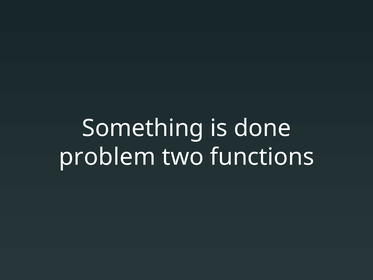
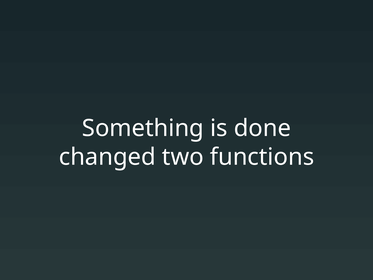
problem: problem -> changed (107, 157)
